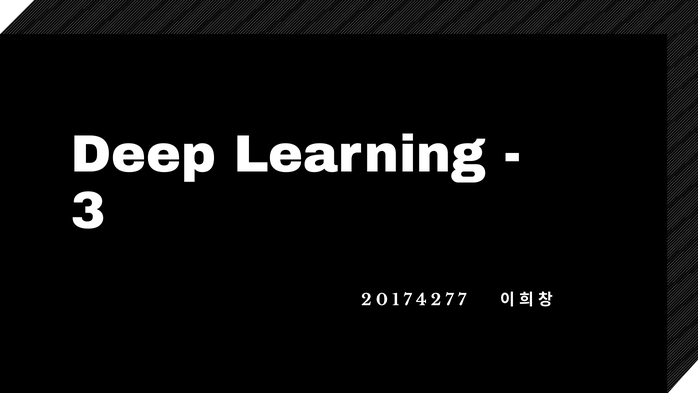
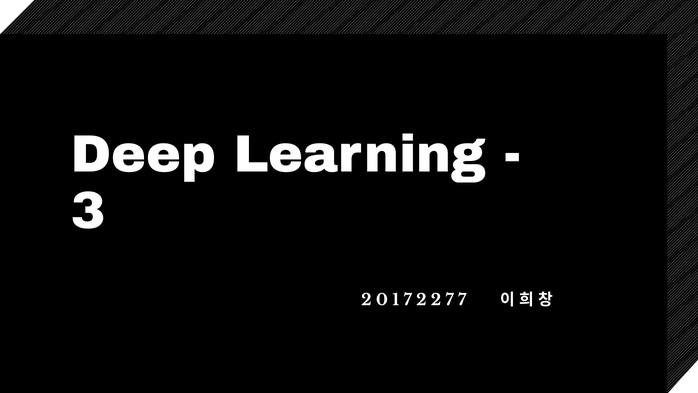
4: 4 -> 2 (421, 300)
